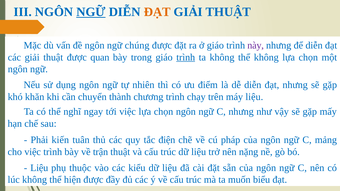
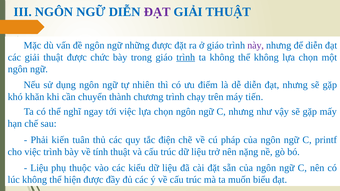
NGỮ underline: present -> none (91, 12)
ĐẠT colour: orange -> purple (157, 12)
chúng: chúng -> những (137, 45)
quan: quan -> chức (100, 57)
máy liệu: liệu -> tiến (254, 97)
mảng: mảng -> printf (326, 140)
trận: trận -> tính (101, 152)
